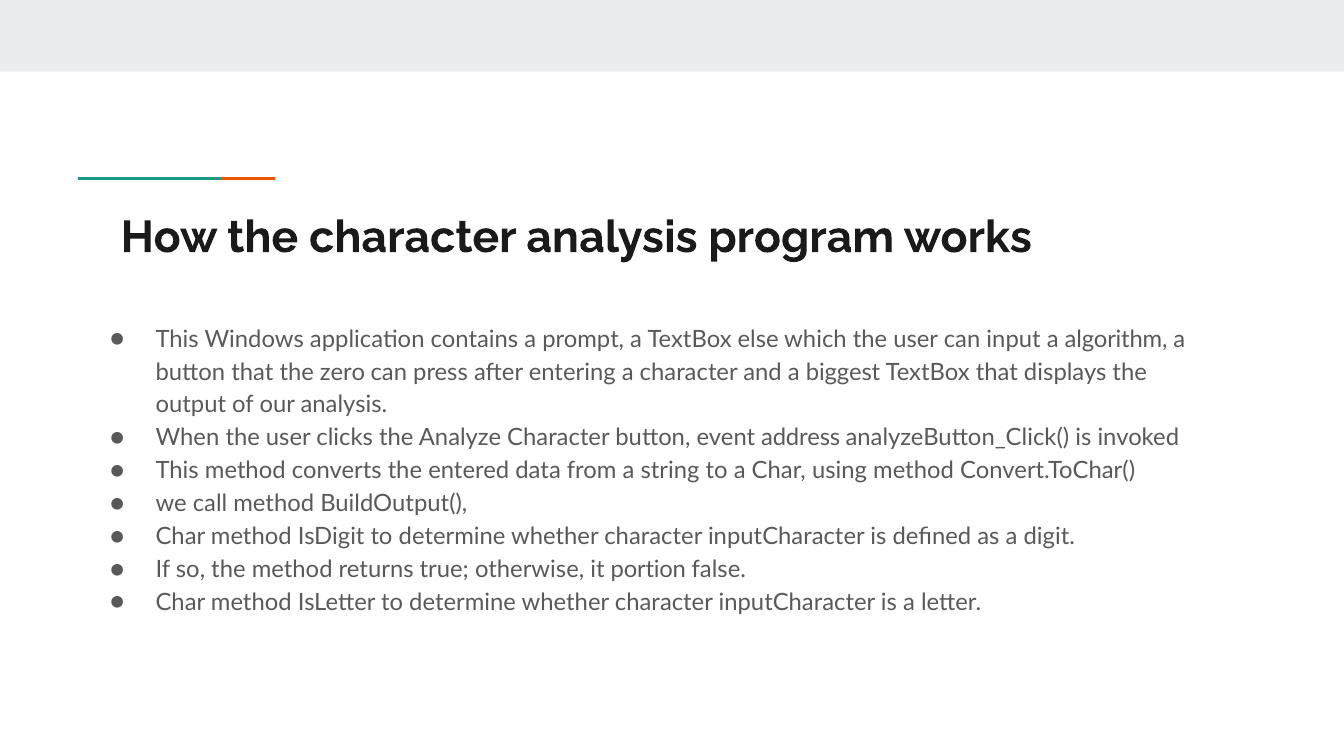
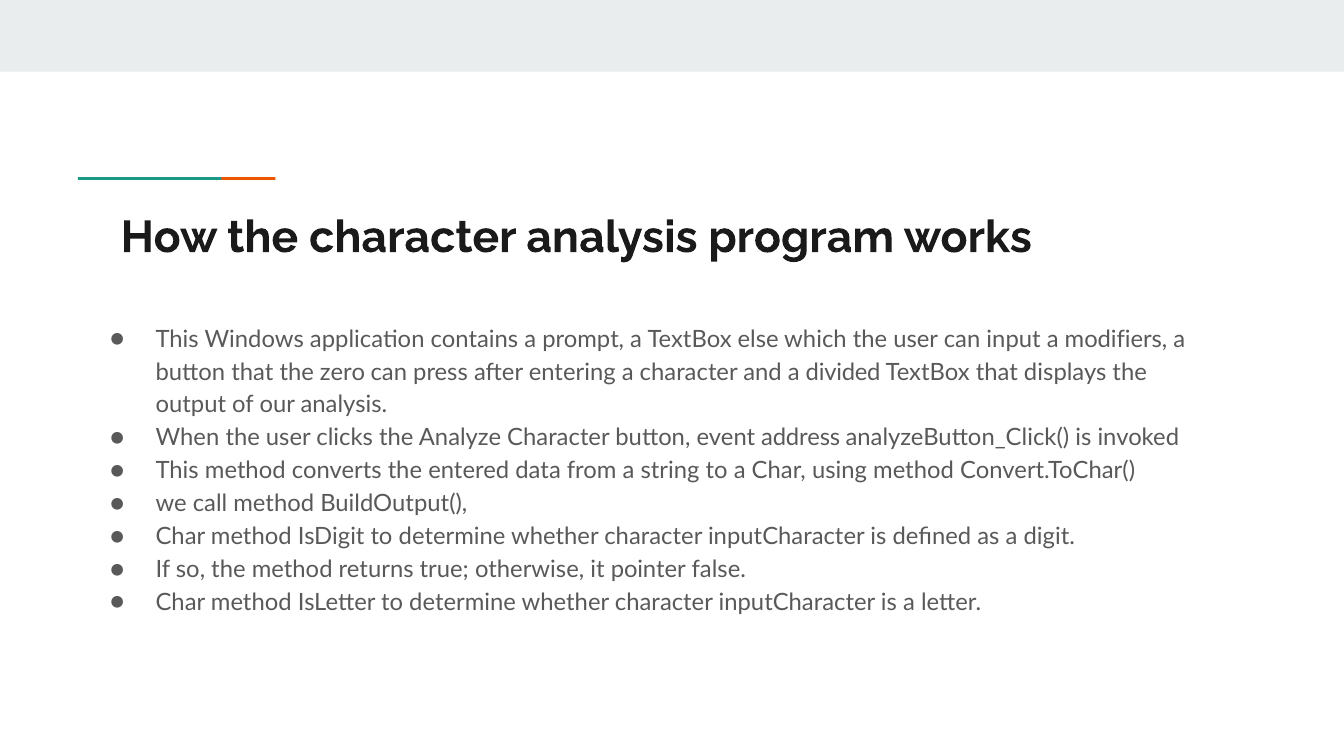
algorithm: algorithm -> modifiers (1116, 339)
biggest: biggest -> divided (843, 372)
portion: portion -> pointer (648, 570)
